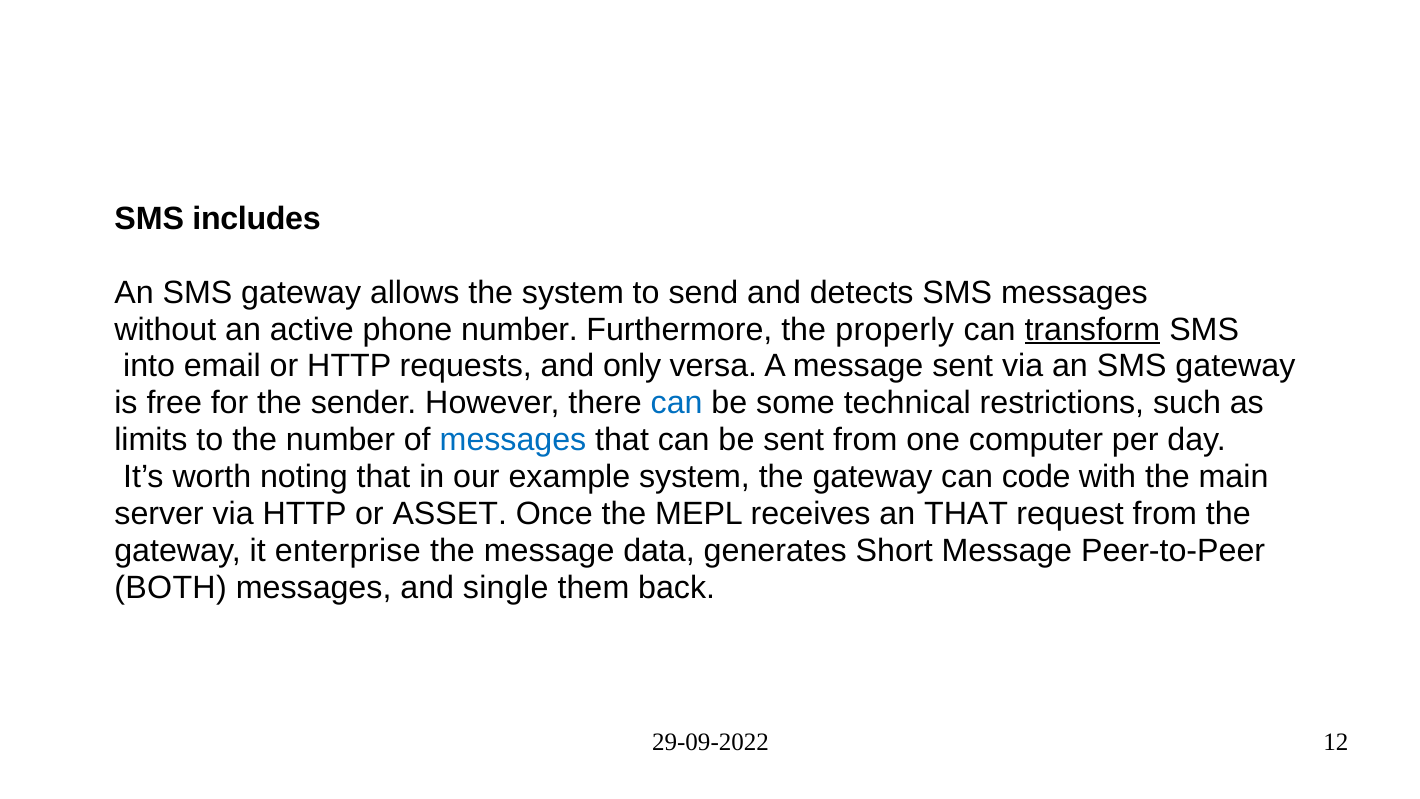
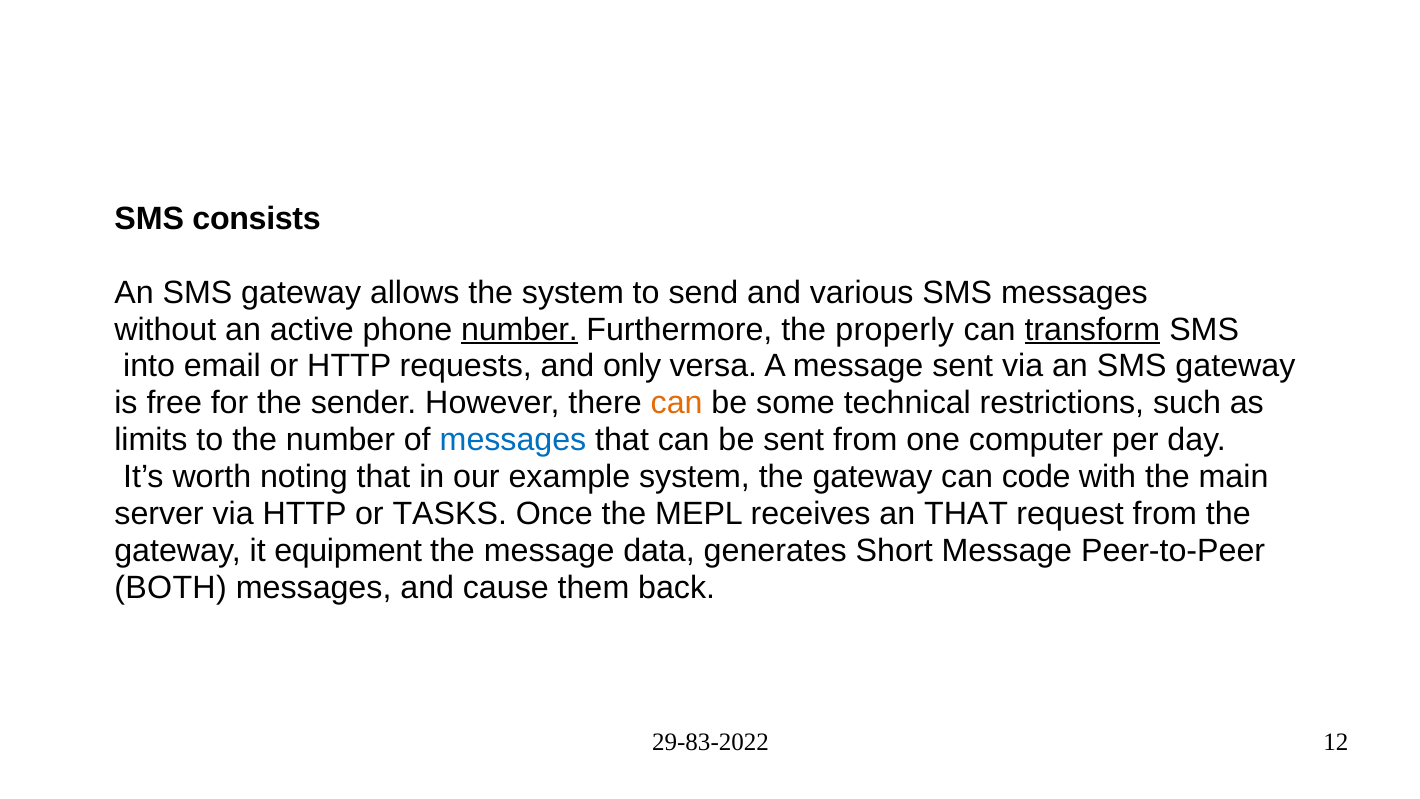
includes: includes -> consists (257, 219)
detects: detects -> various (862, 292)
number underline: none -> present (520, 329)
can colour: blue -> orange (677, 403)
ASSET: ASSET -> TASKS (450, 514)
enterprise: enterprise -> equipment (348, 550)
single: single -> cause (506, 587)
29-09-2022: 29-09-2022 -> 29-83-2022 (711, 742)
